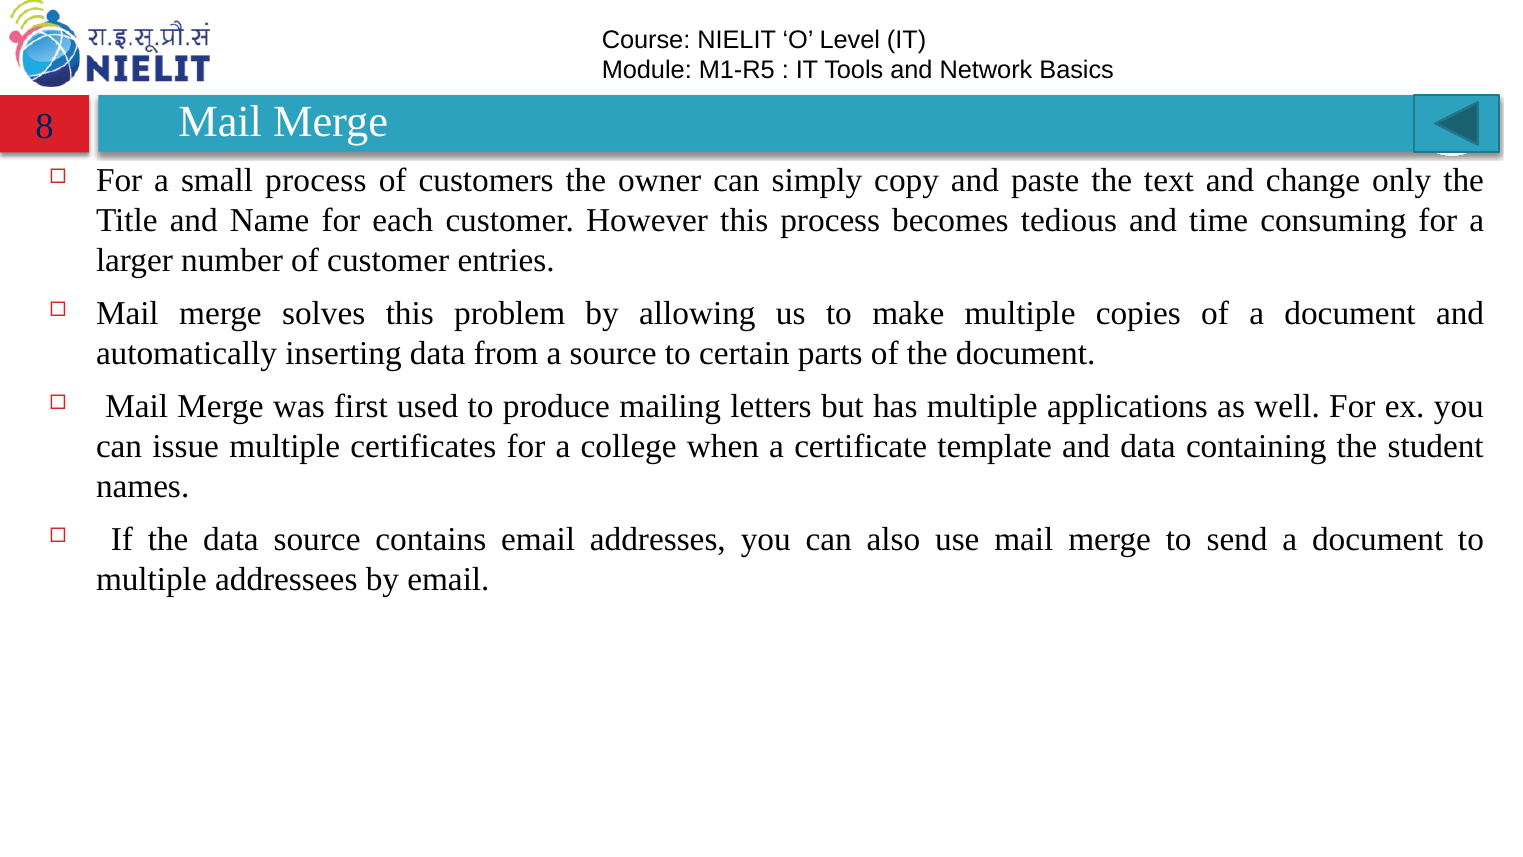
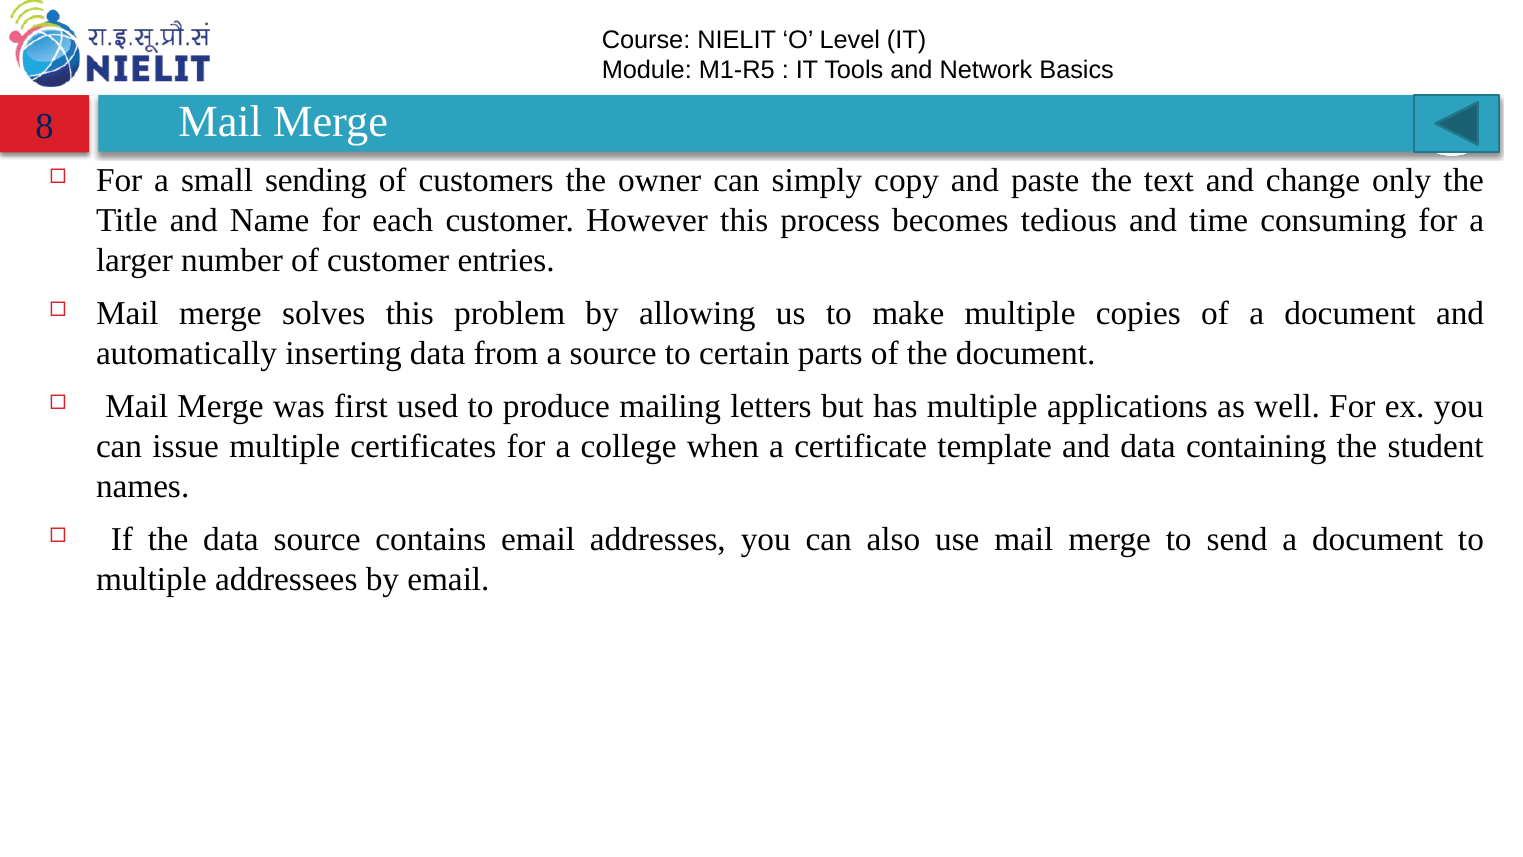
small process: process -> sending (316, 181)
